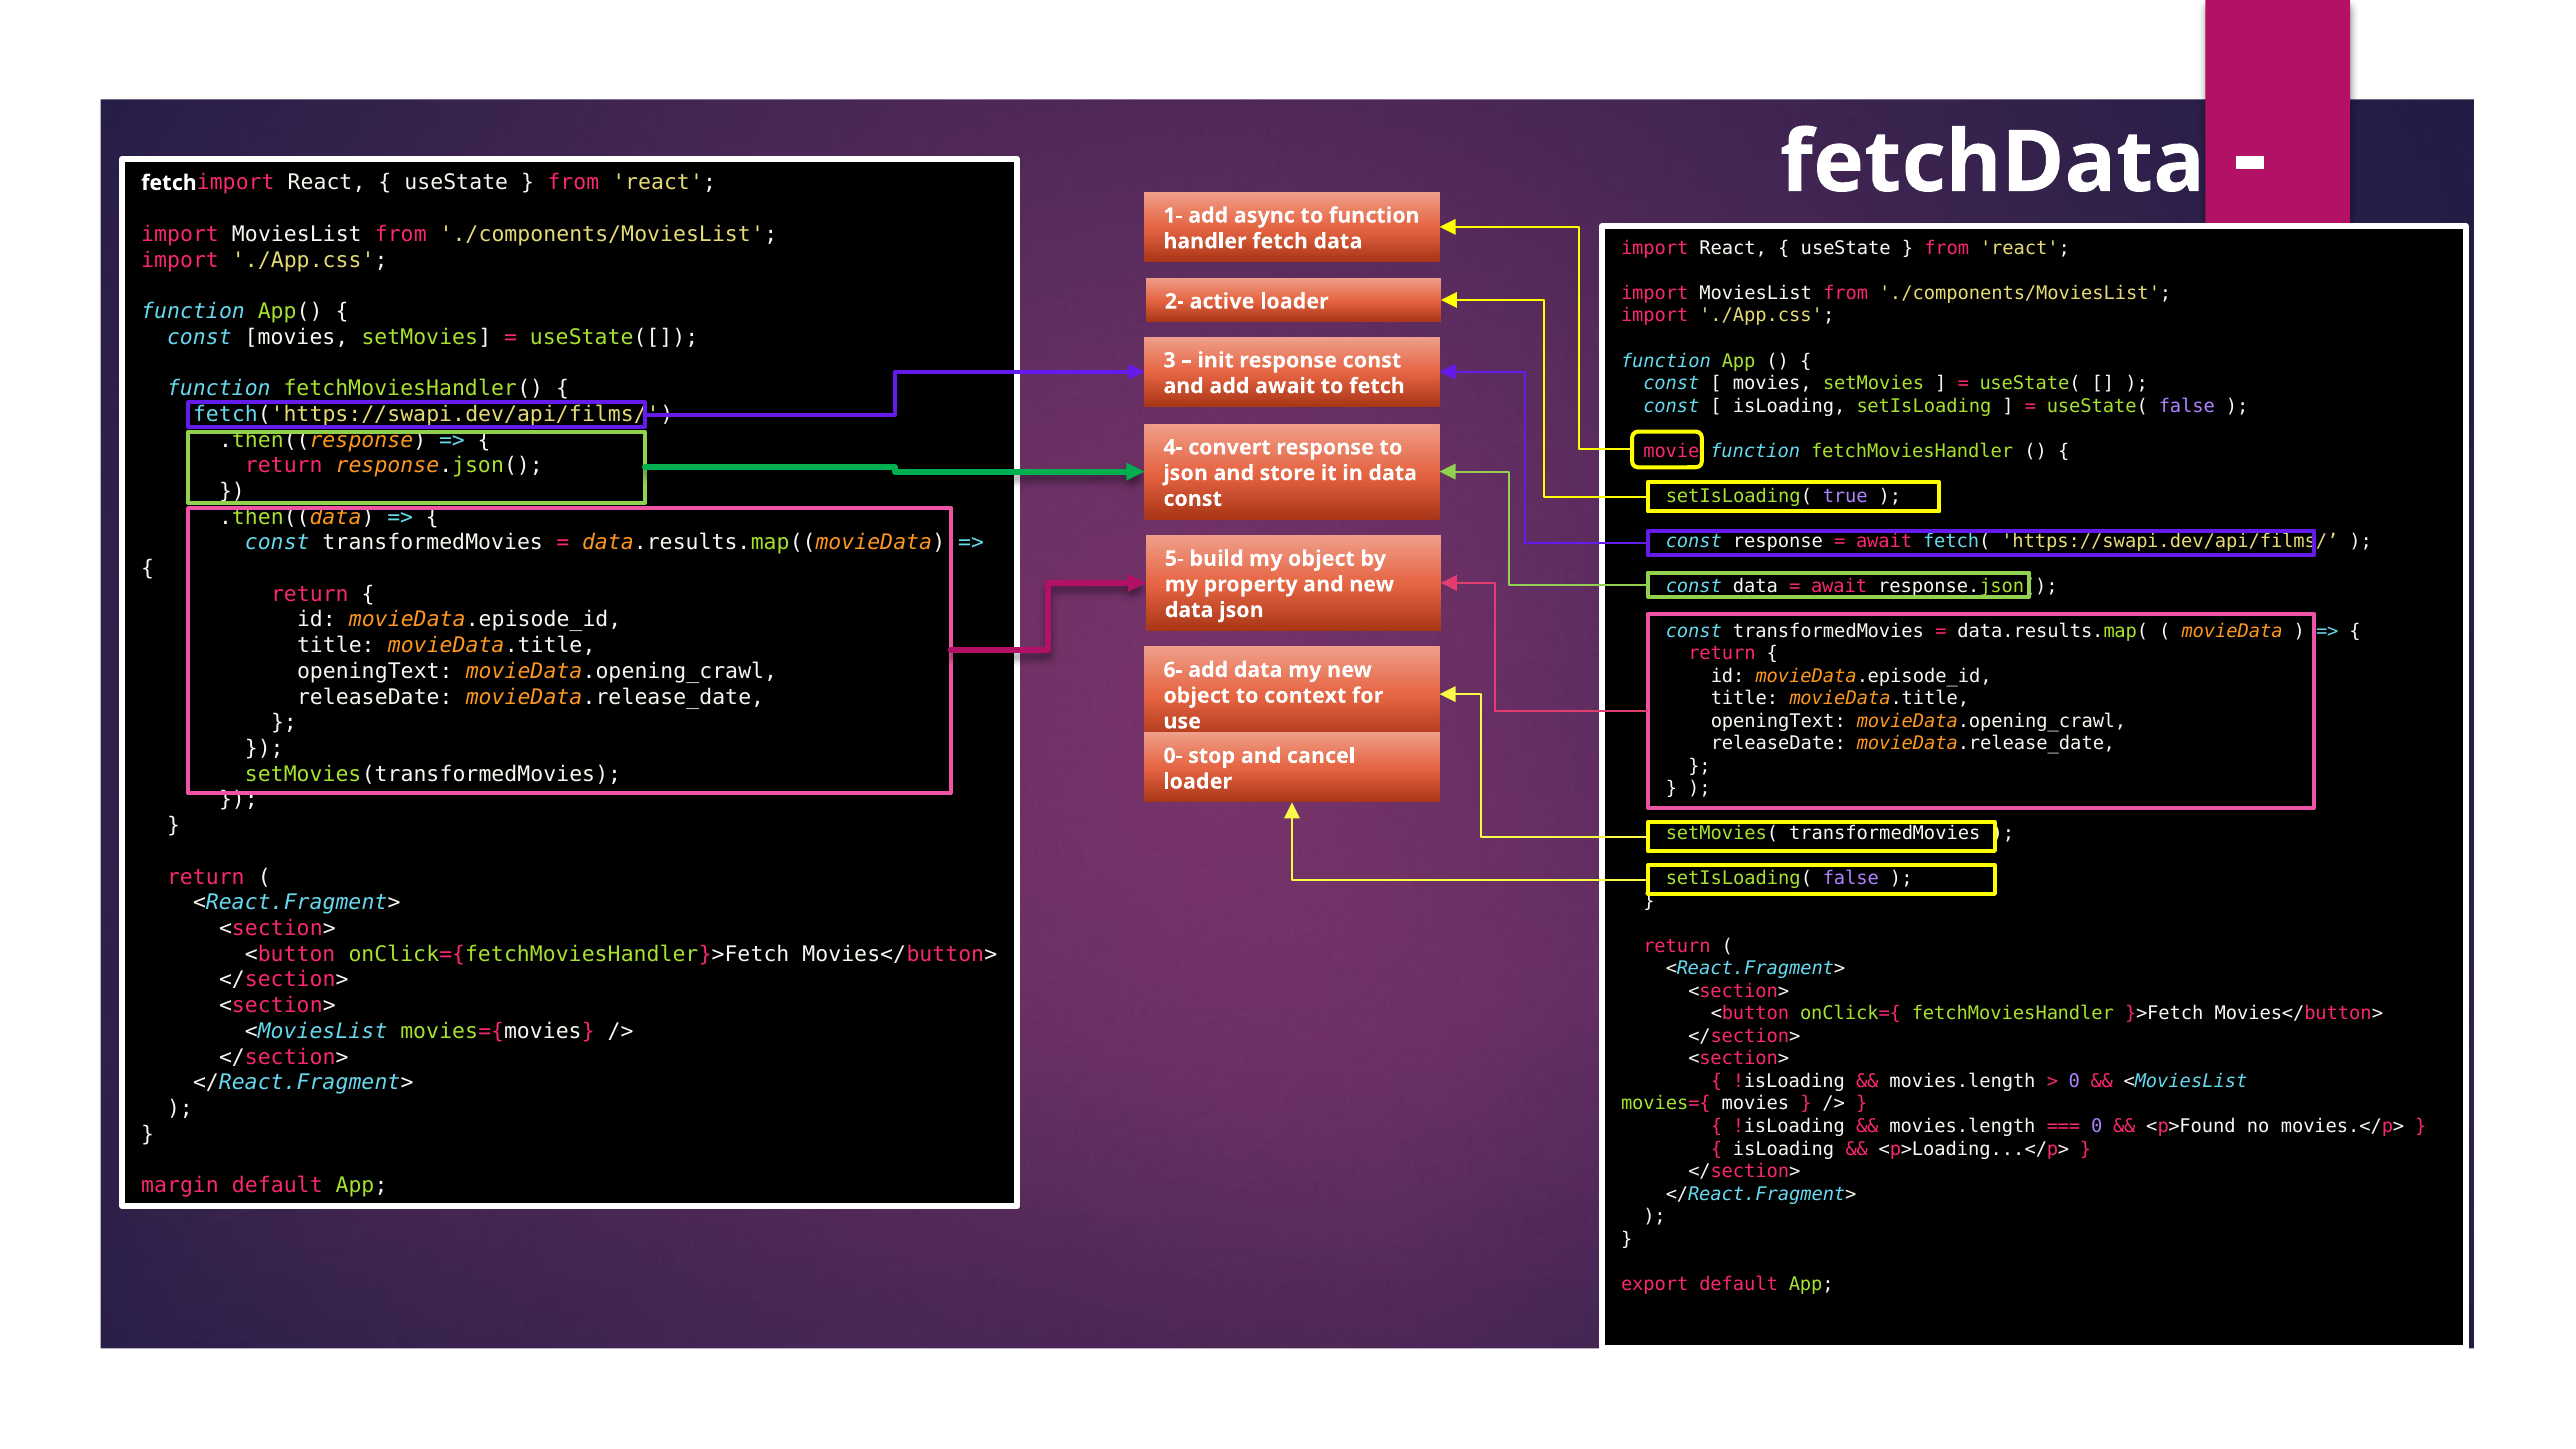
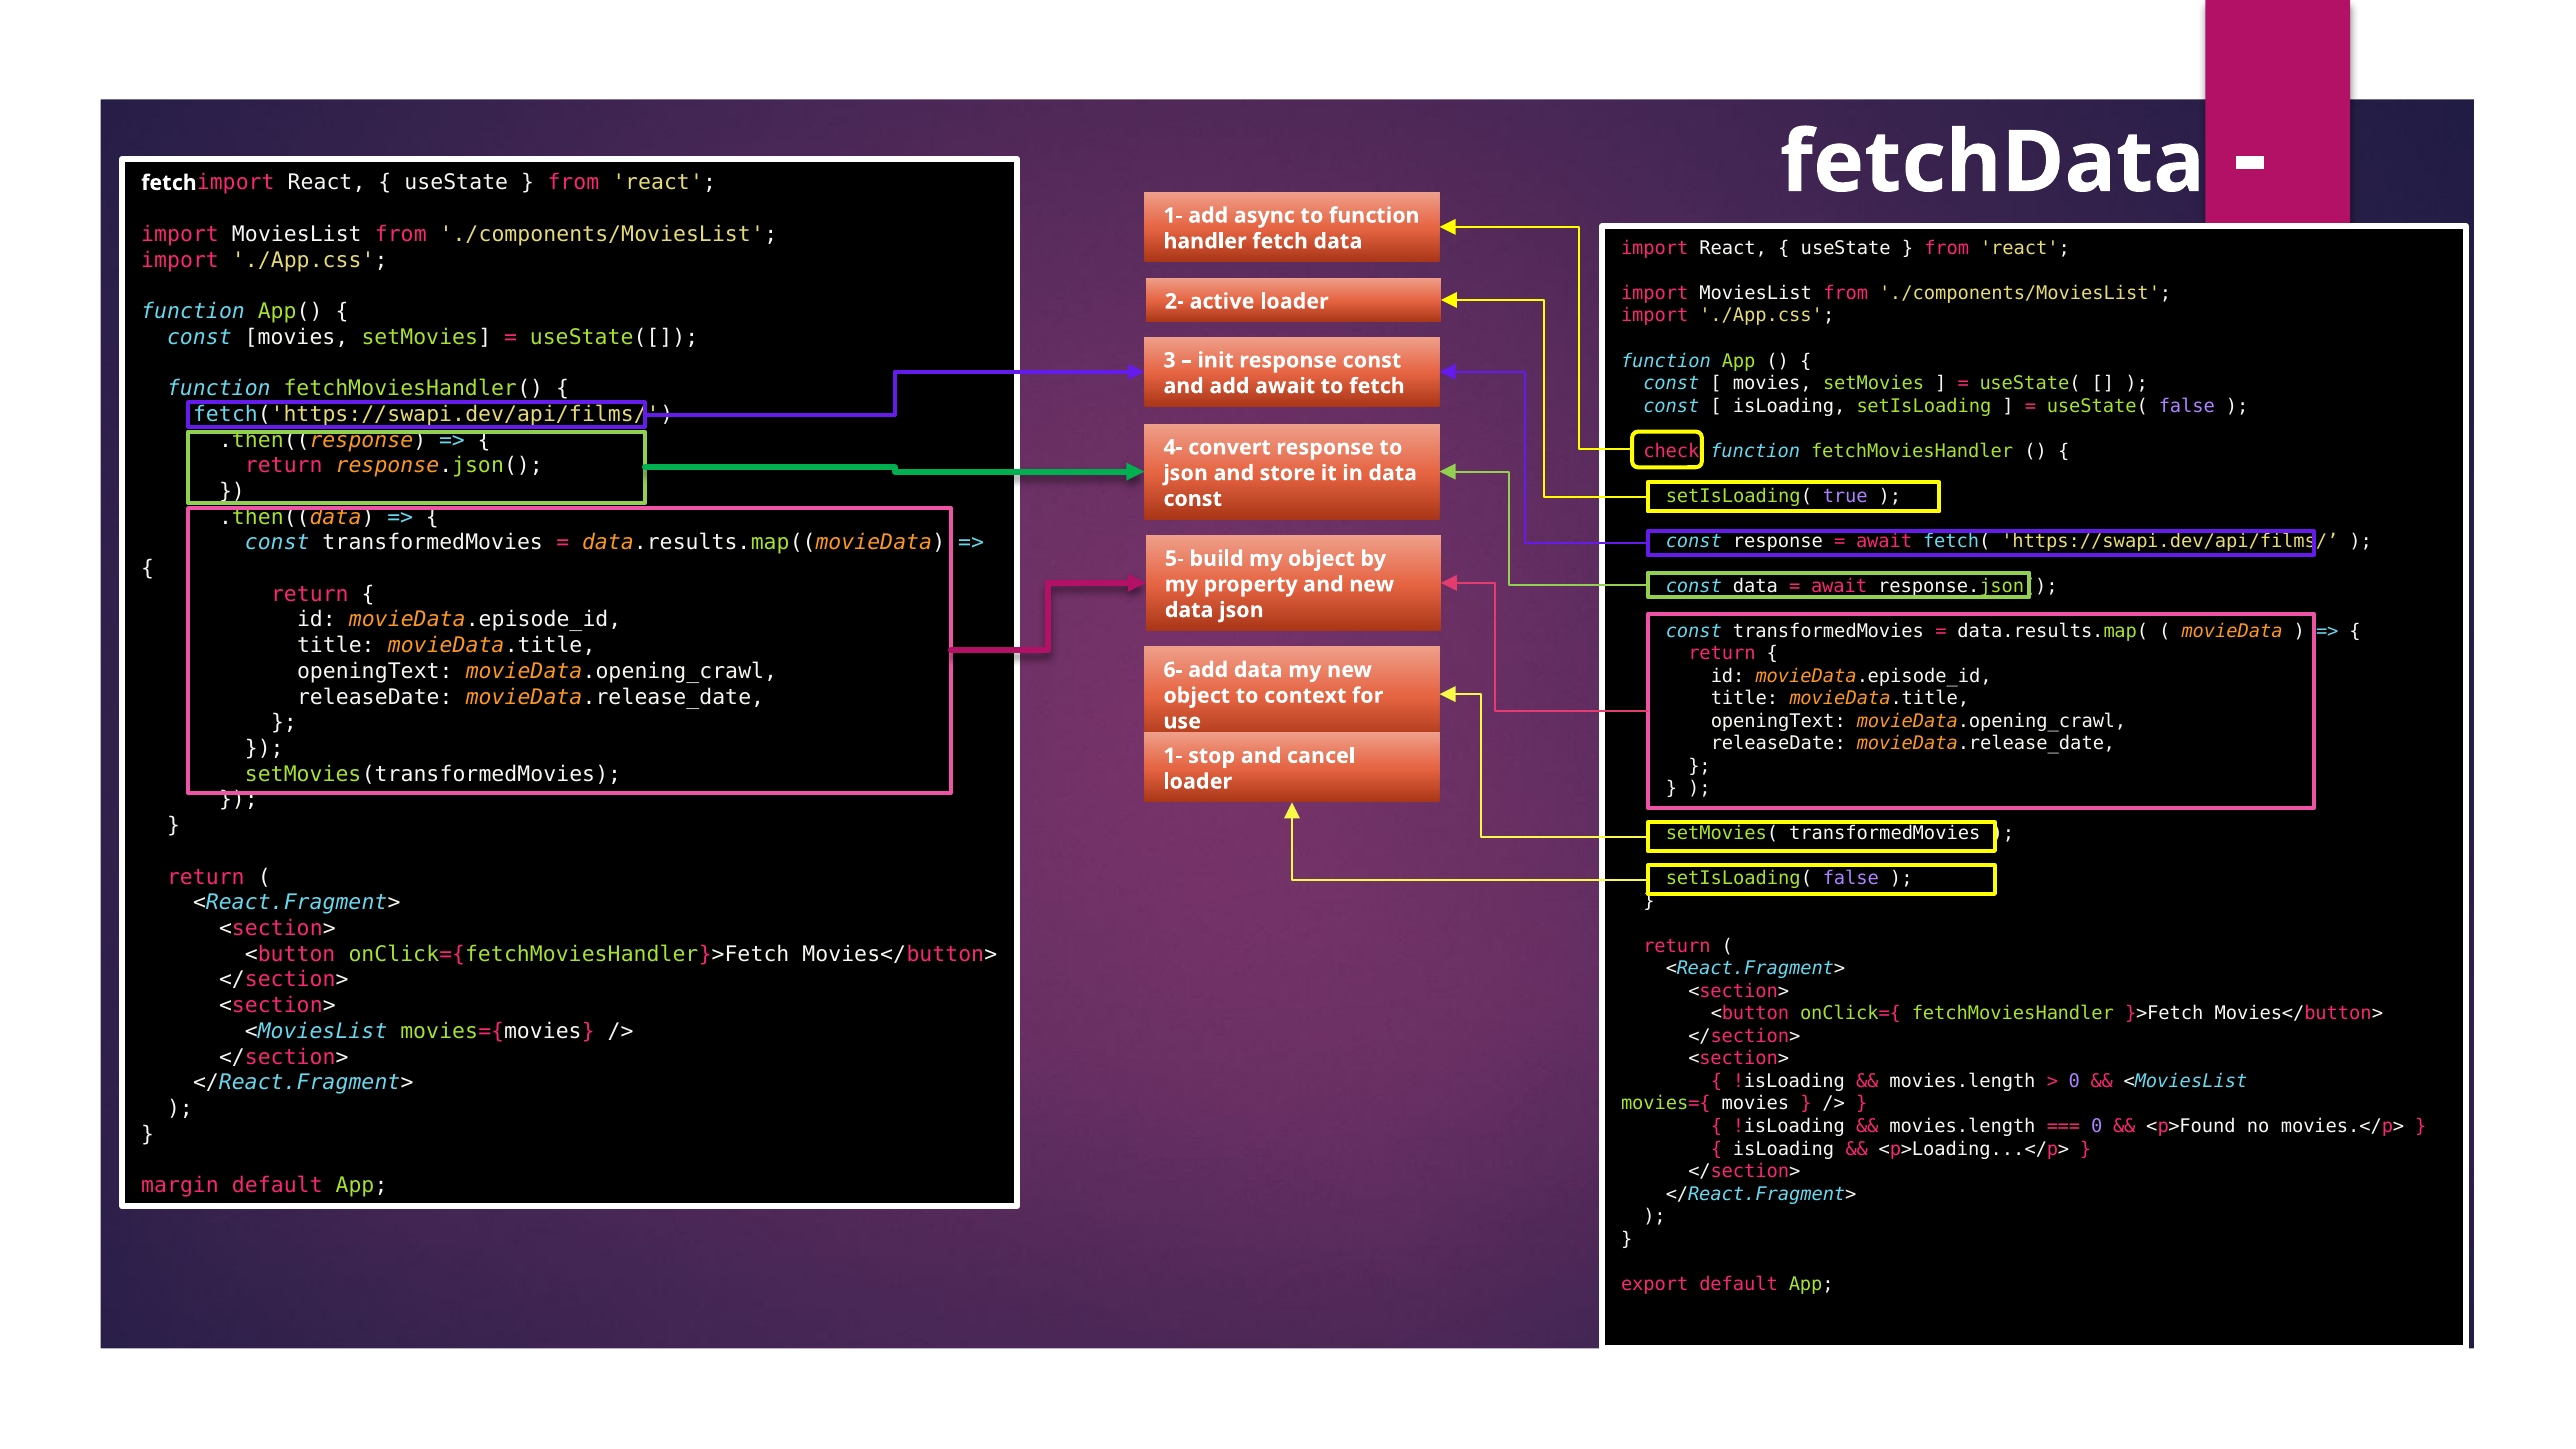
movie: movie -> check (1671, 451)
0-: 0- -> 1- (1173, 756)
